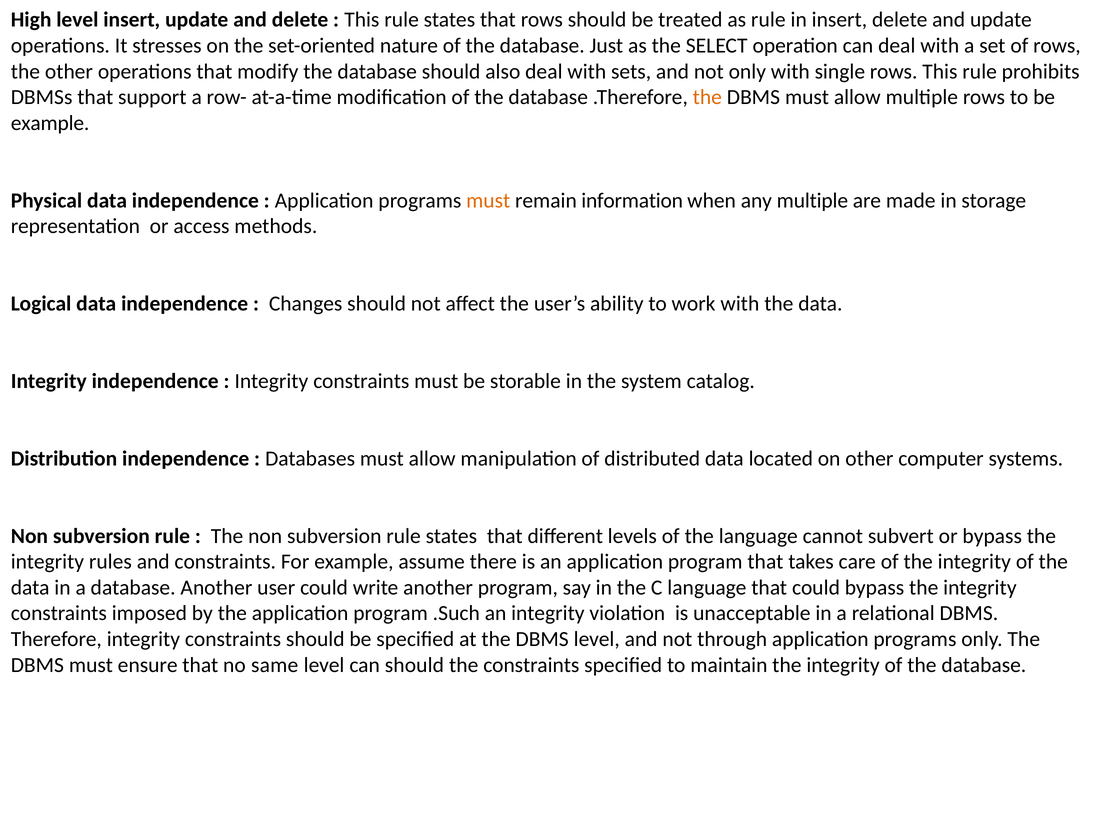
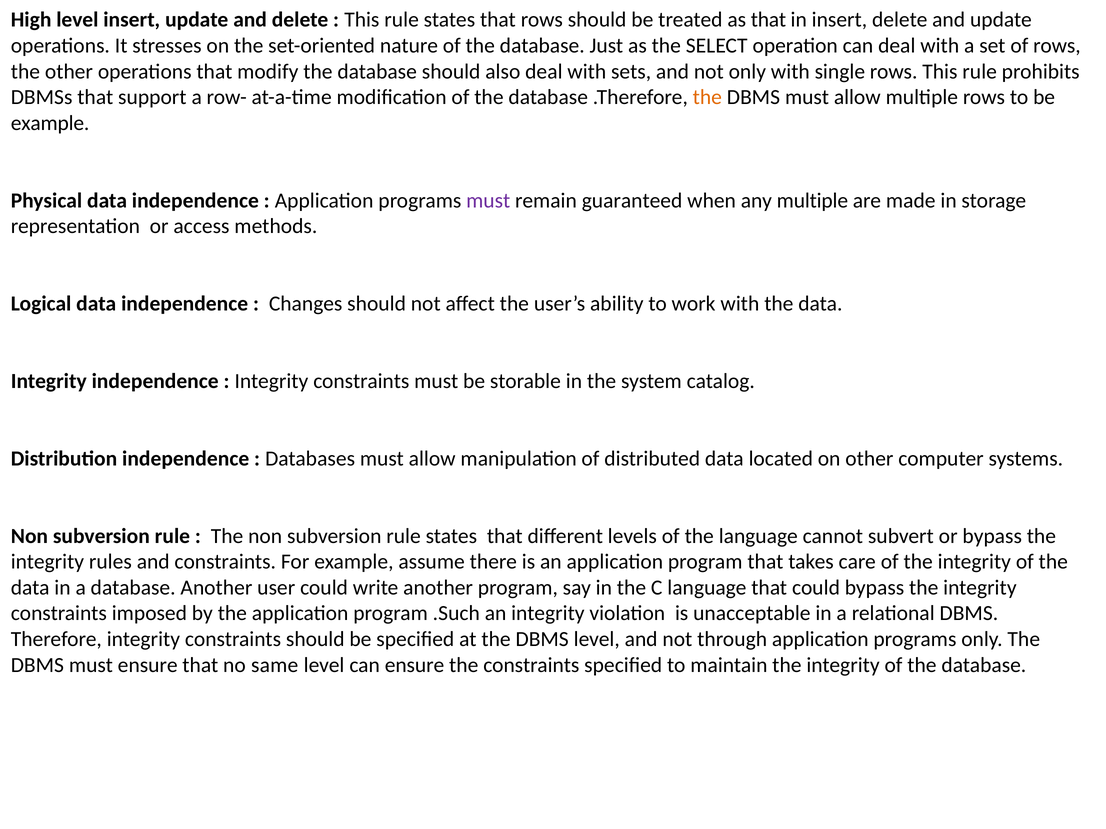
as rule: rule -> that (768, 20)
must colour: orange -> purple (488, 201)
information: information -> guaranteed (632, 201)
can should: should -> ensure (415, 665)
